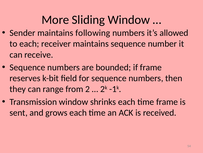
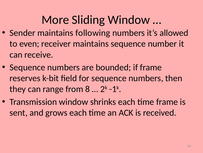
to each: each -> even (29, 44)
2: 2 -> 8 (88, 89)
